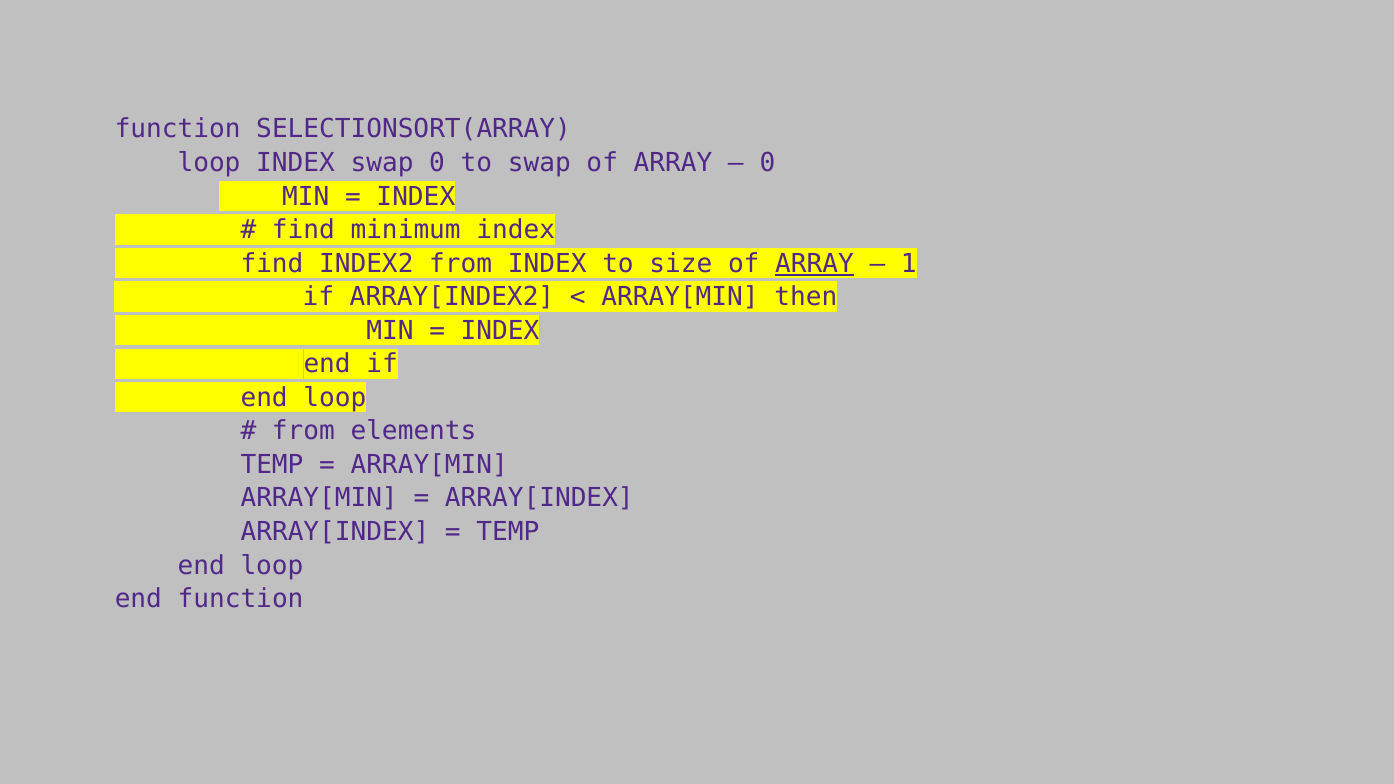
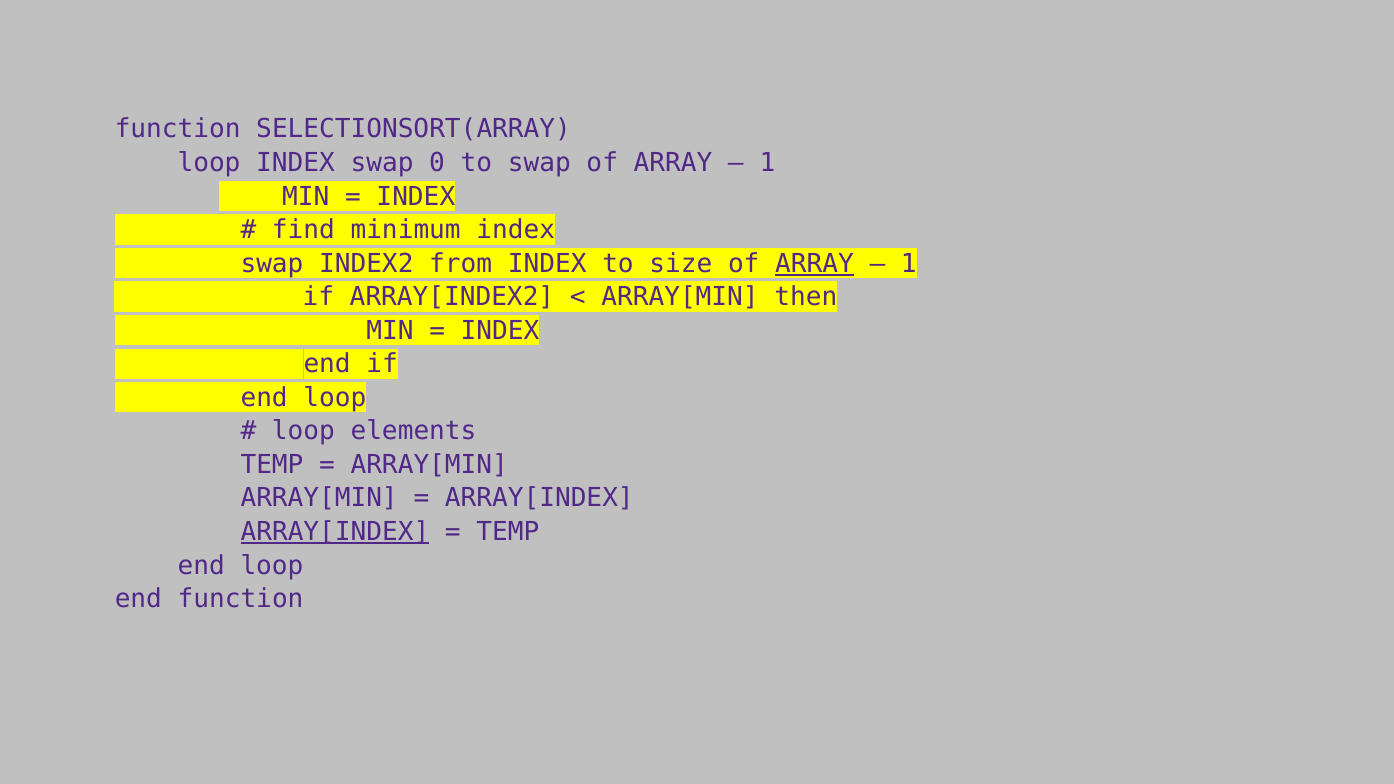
0: 0 -> 1 (767, 163)
find: find -> swap (272, 264)
from: from -> loop (303, 431)
ARRAY[INDEX underline: none -> present (335, 532)
